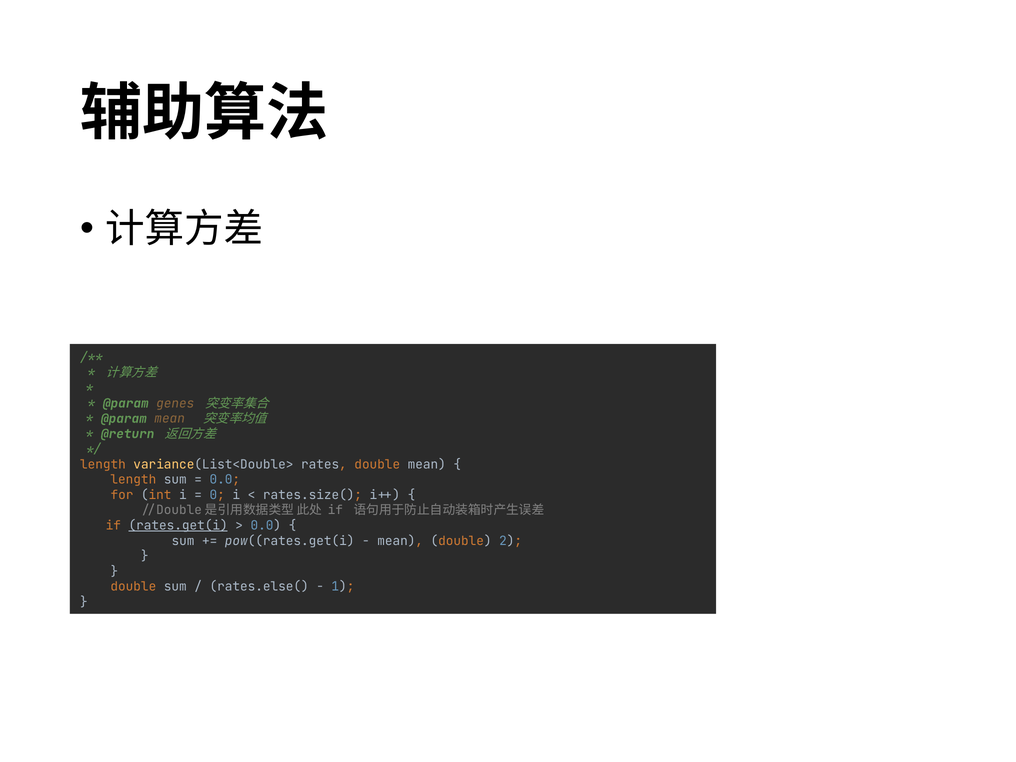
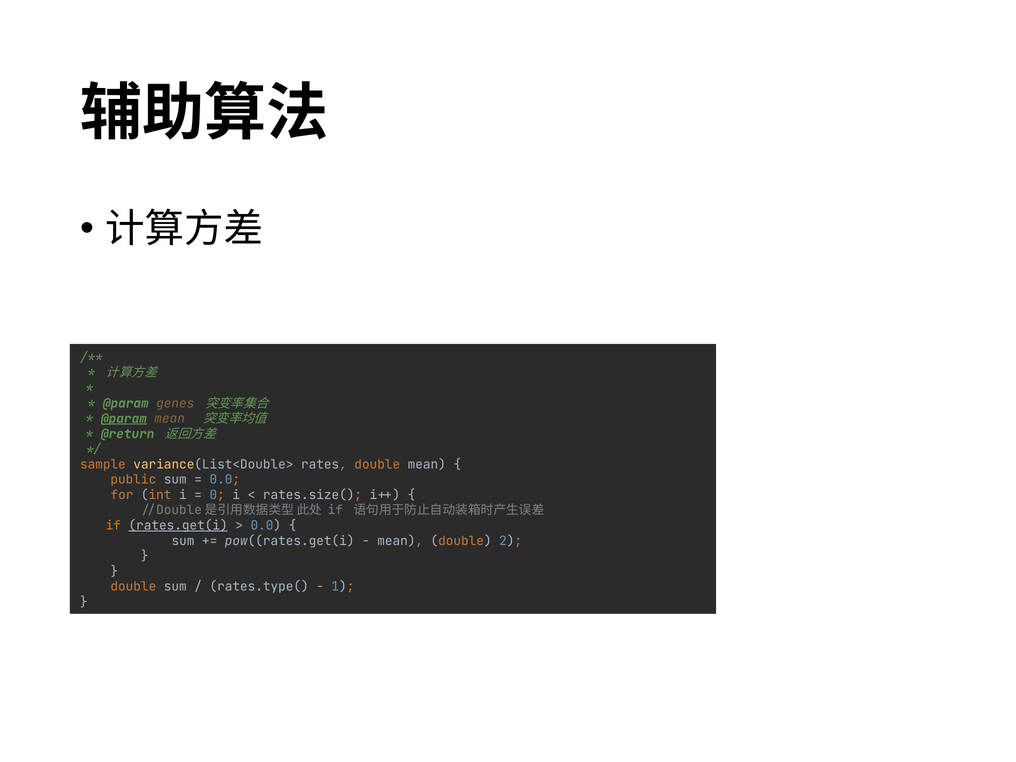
@param underline: none -> present (124, 419)
length: length -> sample (103, 464)
length: length -> public (133, 480)
rates.else(: rates.else( -> rates.type( (259, 587)
